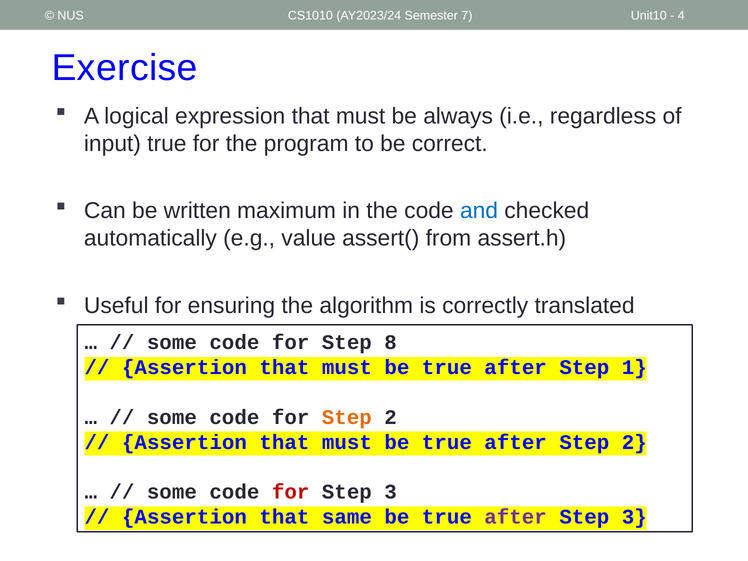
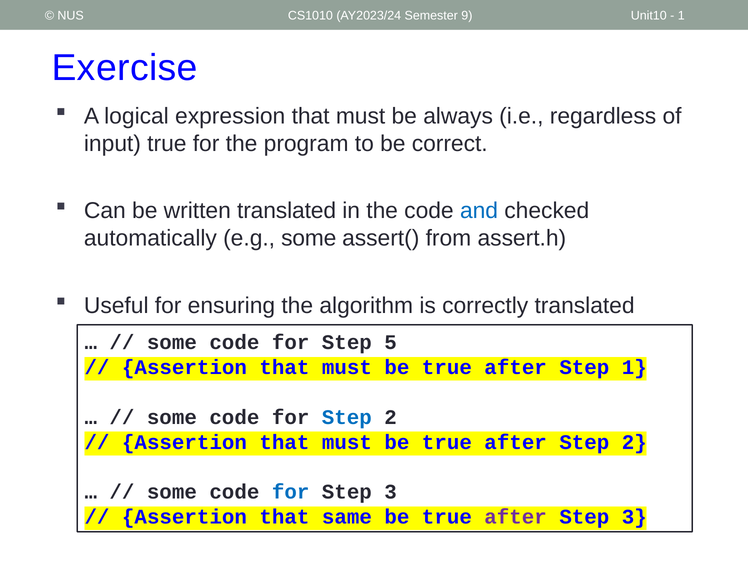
7: 7 -> 9 (467, 16)
4: 4 -> 1 (681, 16)
written maximum: maximum -> translated (287, 211)
e.g value: value -> some (309, 238)
8: 8 -> 5 (391, 342)
Step colour: orange -> blue (347, 417)
for colour: red -> blue (291, 492)
